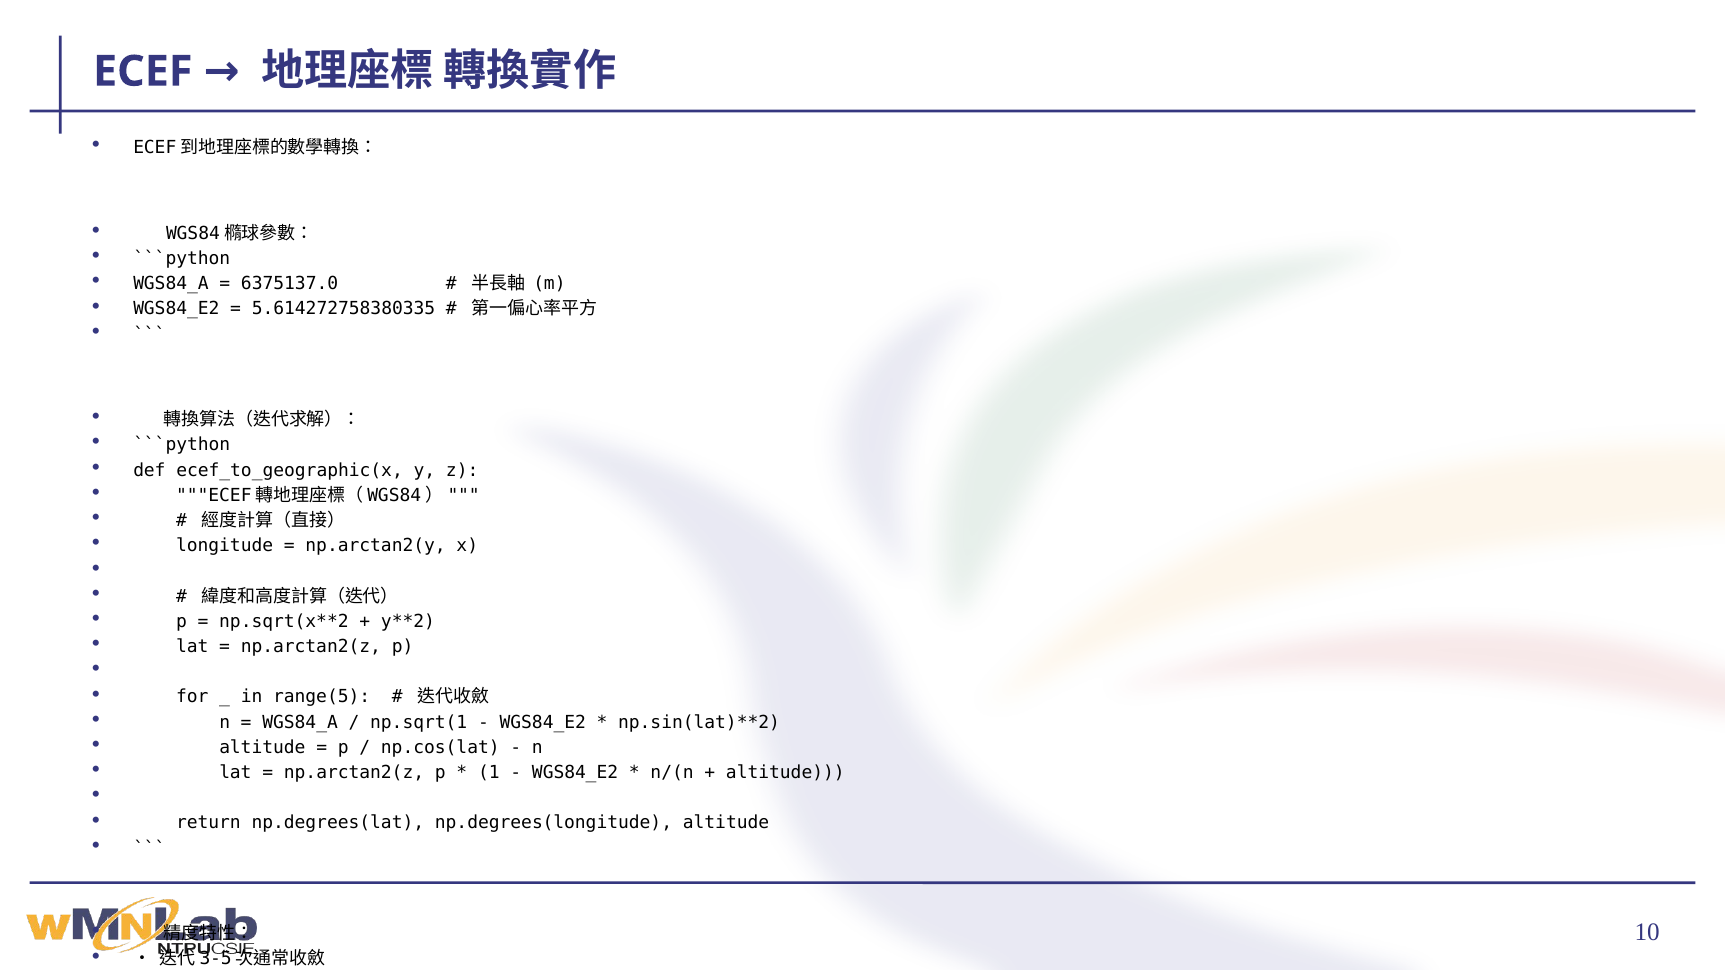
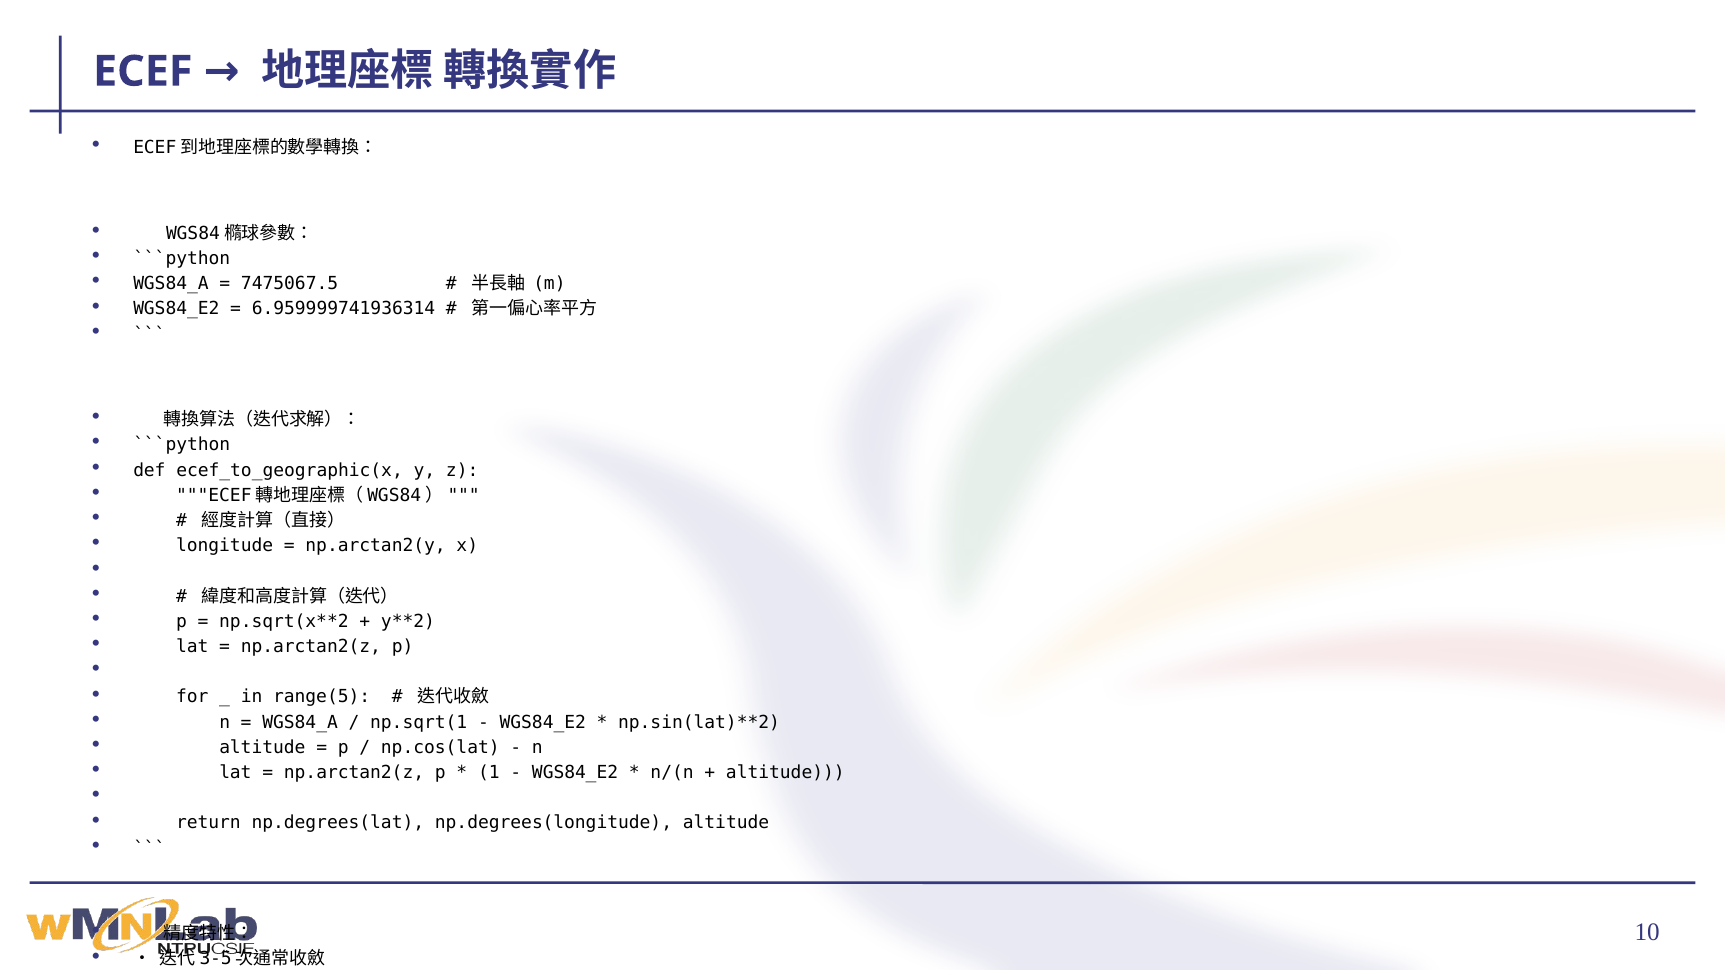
6375137.0: 6375137.0 -> 7475067.5 (290, 284)
5.614272758380335: 5.614272758380335 -> 6.959999741936314 (344, 309)
